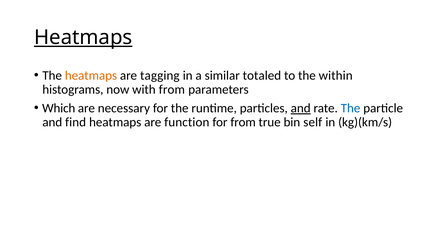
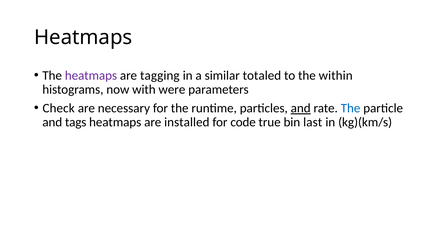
Heatmaps underline: present -> none (83, 37)
heatmaps colour: orange -> purple (91, 75)
with from: from -> were (172, 89)
Which: Which -> Check (59, 108)
find: find -> tags (76, 122)
function: function -> installed (187, 122)
for from: from -> code (243, 122)
self: self -> last (313, 122)
